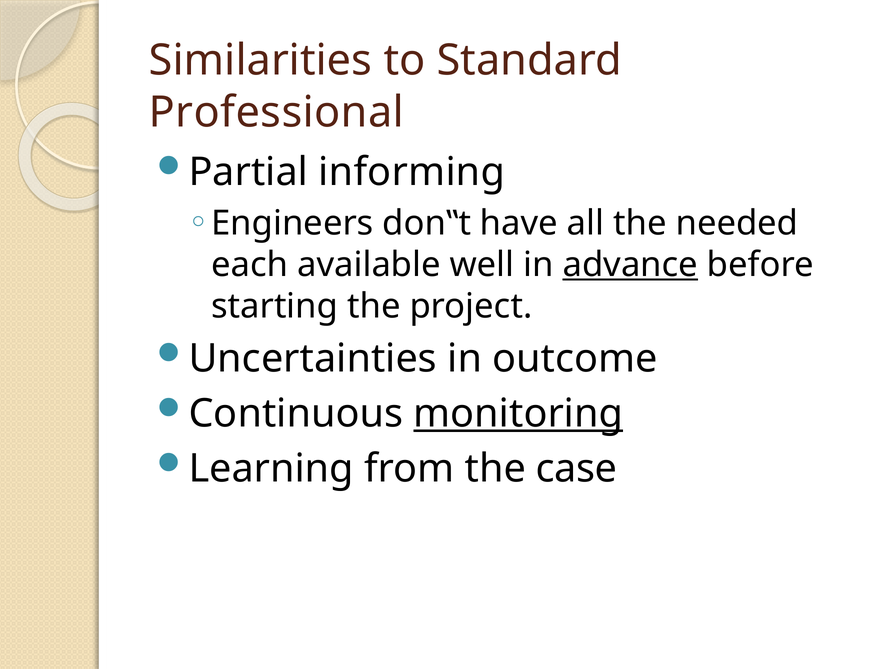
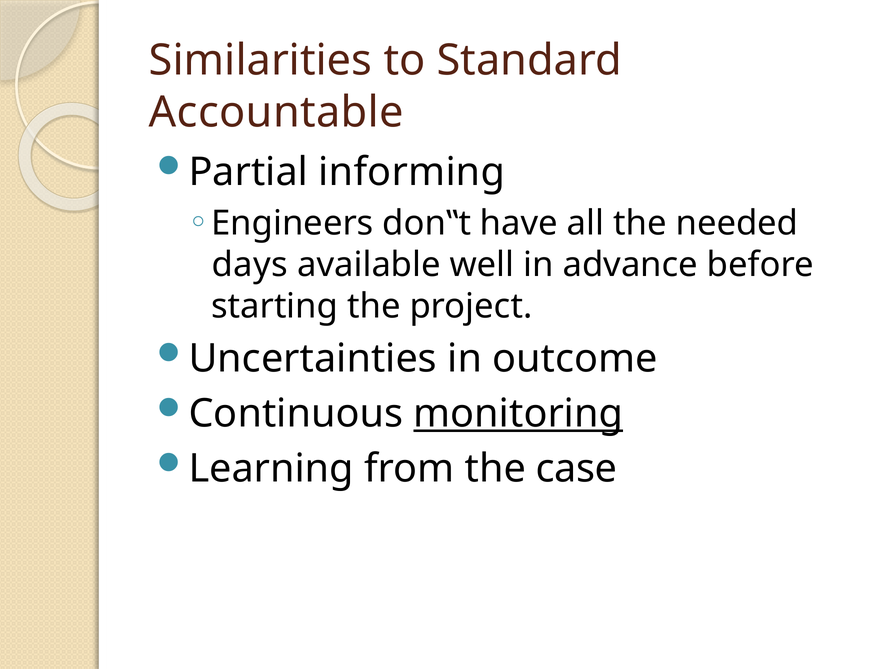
Professional: Professional -> Accountable (276, 112)
each: each -> days (250, 265)
advance underline: present -> none (630, 265)
